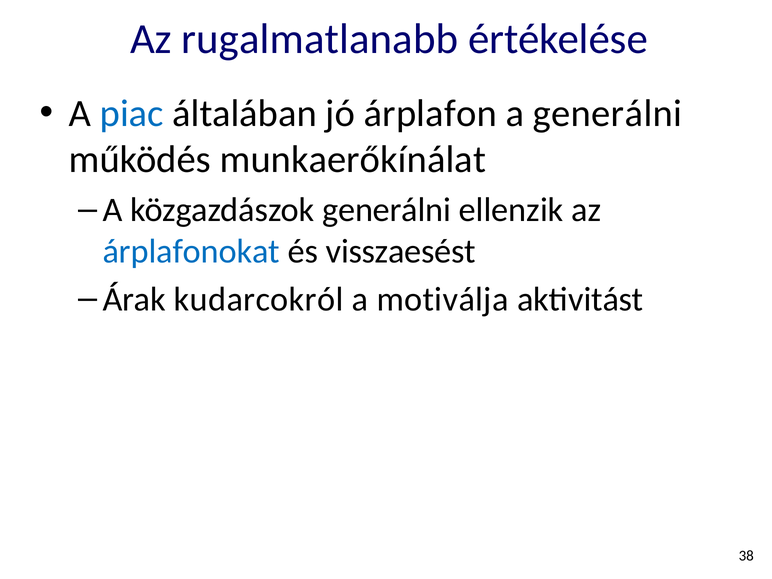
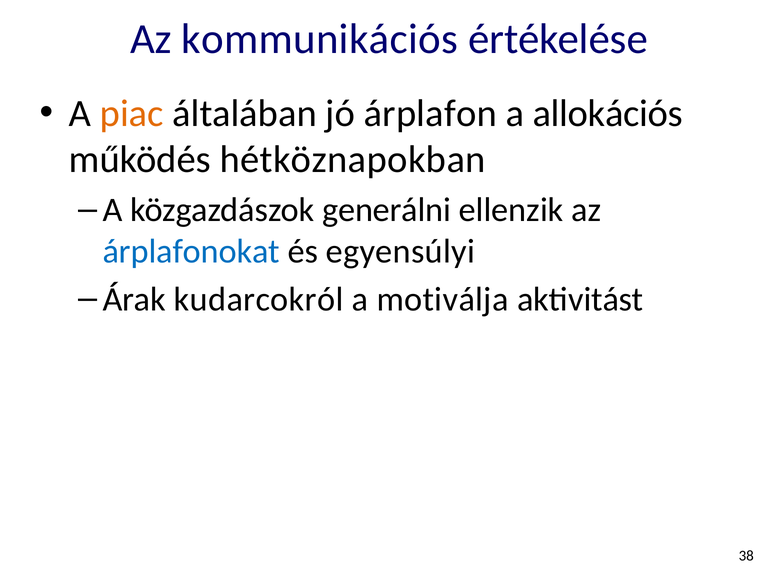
rugalmatlanabb: rugalmatlanabb -> kommunikációs (320, 39)
piac colour: blue -> orange (132, 113)
a generálni: generálni -> allokációs (608, 113)
munkaerőkínálat: munkaerőkínálat -> hétköznapokban (353, 160)
visszaesést: visszaesést -> egyensúlyi (400, 251)
